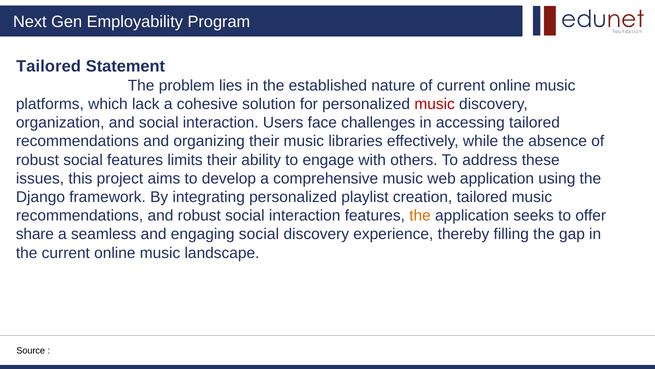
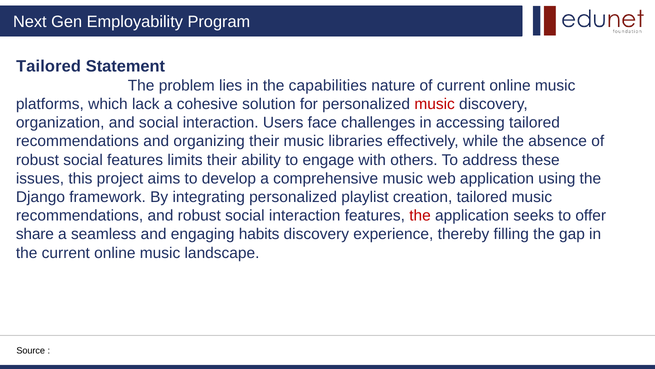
established: established -> capabilities (328, 85)
the colour: orange -> red (420, 215)
engaging social: social -> habits (259, 234)
